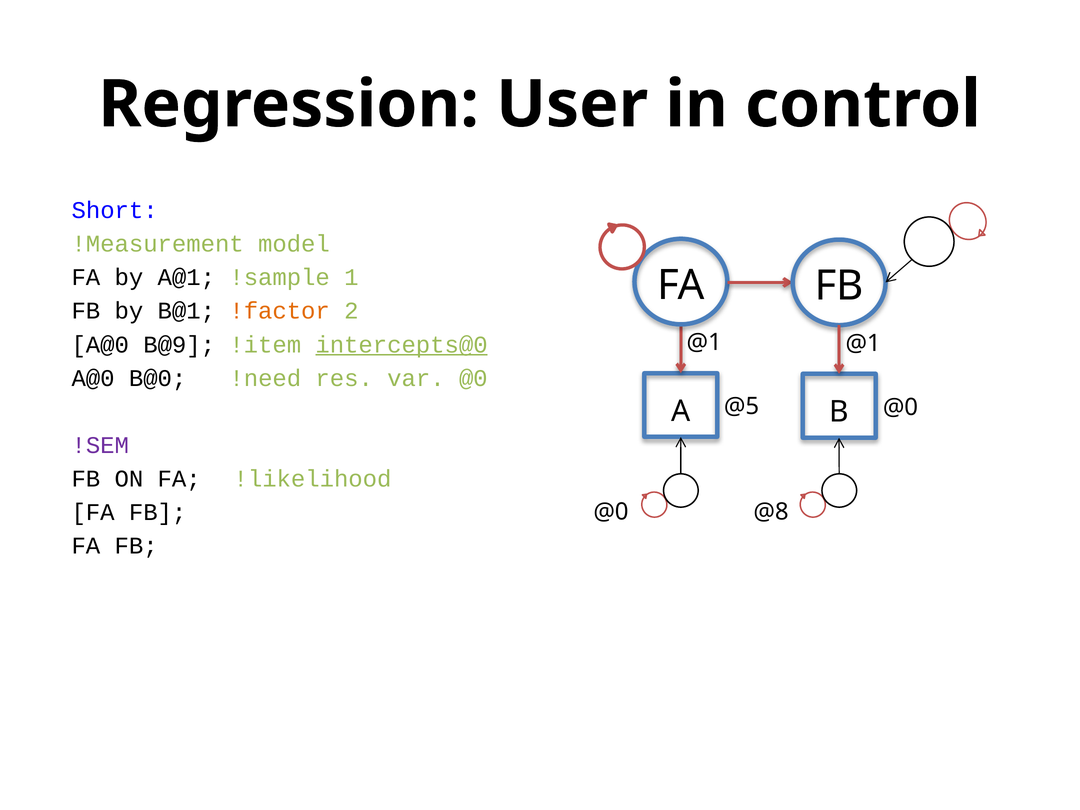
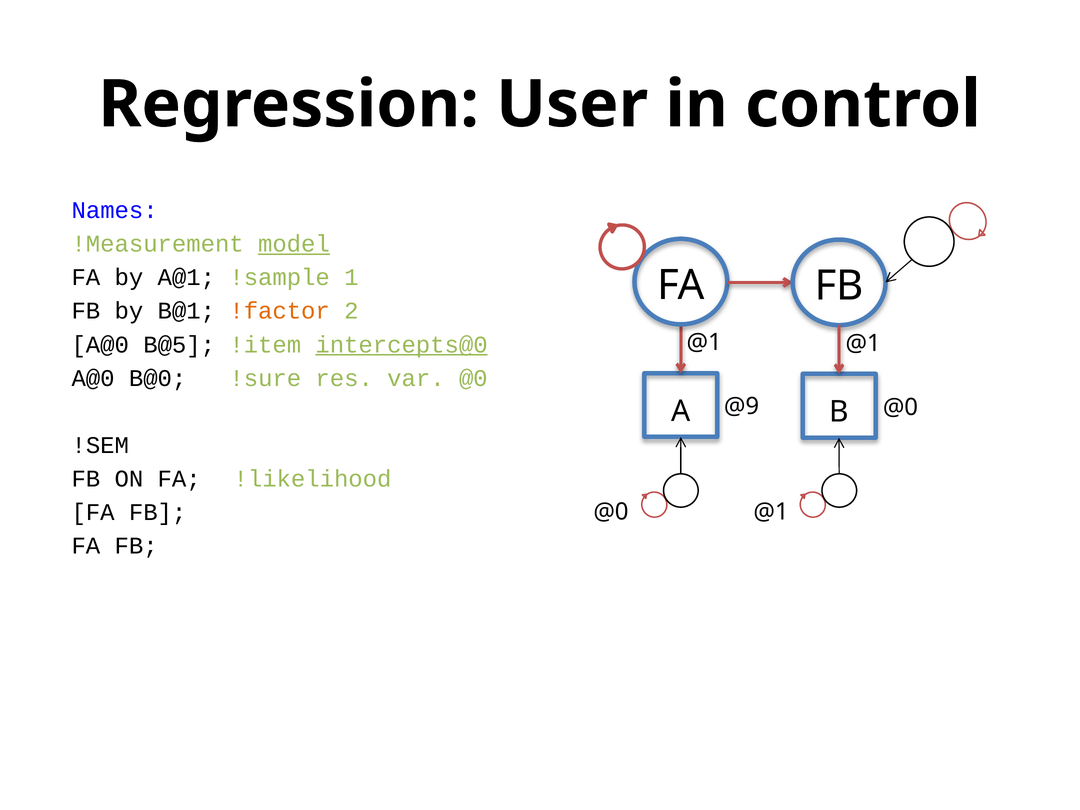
Short: Short -> Names (115, 210)
model underline: none -> present (294, 244)
B@9: B@9 -> B@5 (179, 345)
!need: !need -> !sure (265, 378)
@5: @5 -> @9 (742, 406)
!SEM colour: purple -> black (100, 445)
@8: @8 -> @1 (771, 512)
